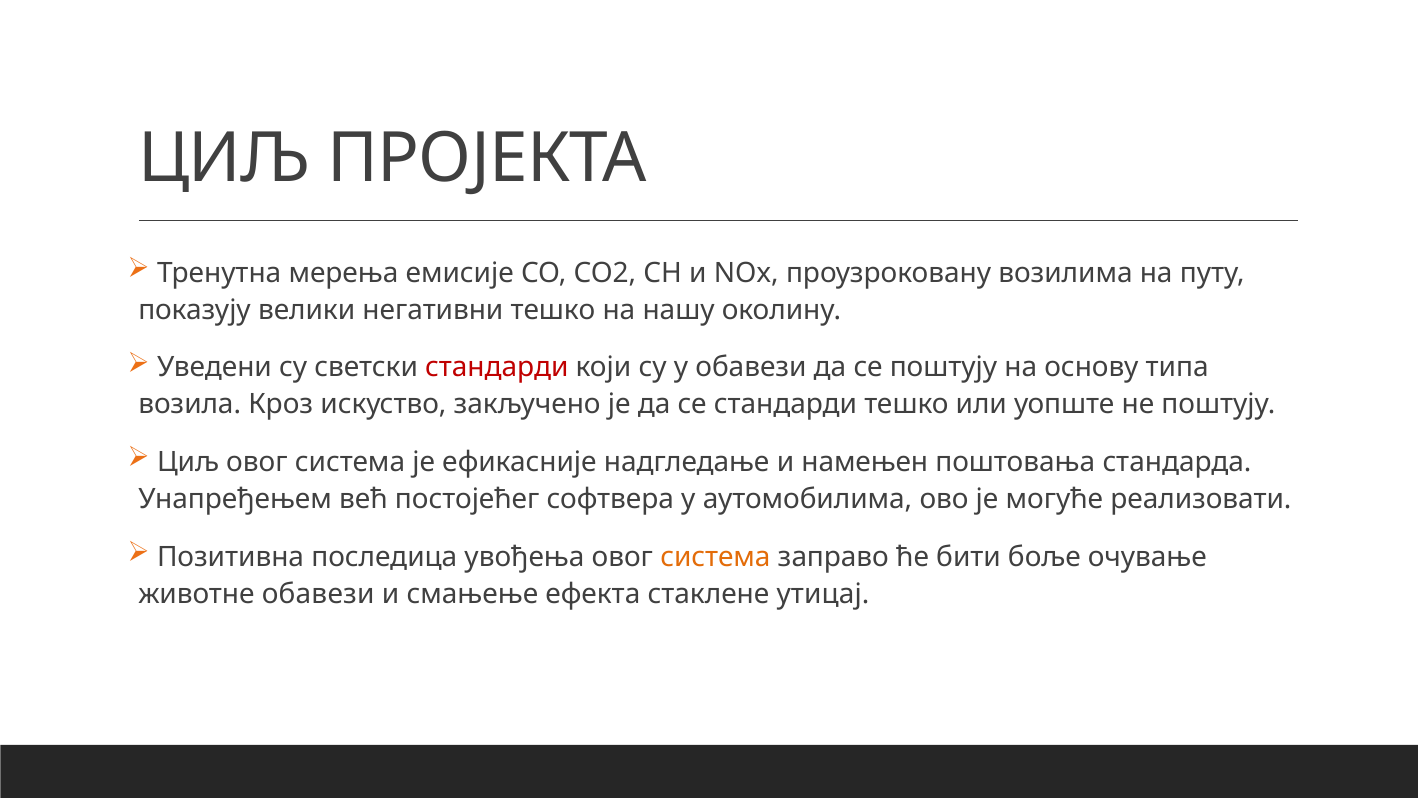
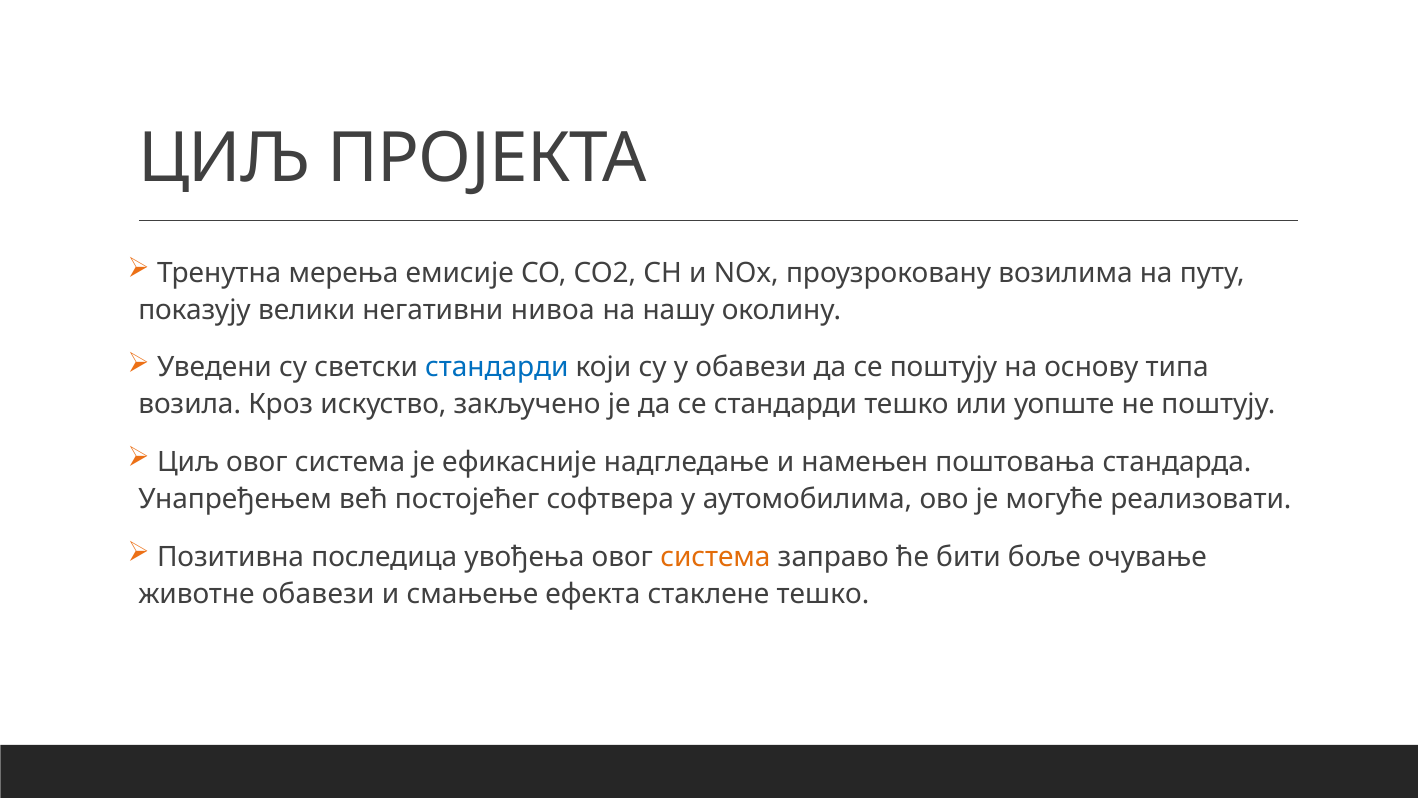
негативни тешко: тешко -> нивоа (553, 310)
стандарди colour: red -> blue (497, 367)
стаклене утицај: утицај -> тешко (823, 594)
